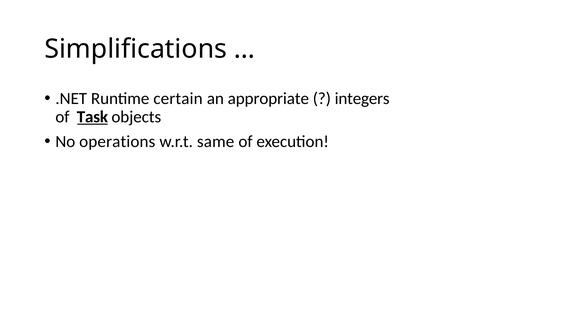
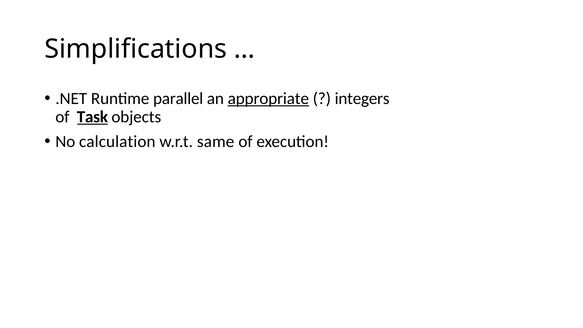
certain: certain -> parallel (178, 99)
appropriate underline: none -> present (268, 99)
operations: operations -> calculation (117, 141)
